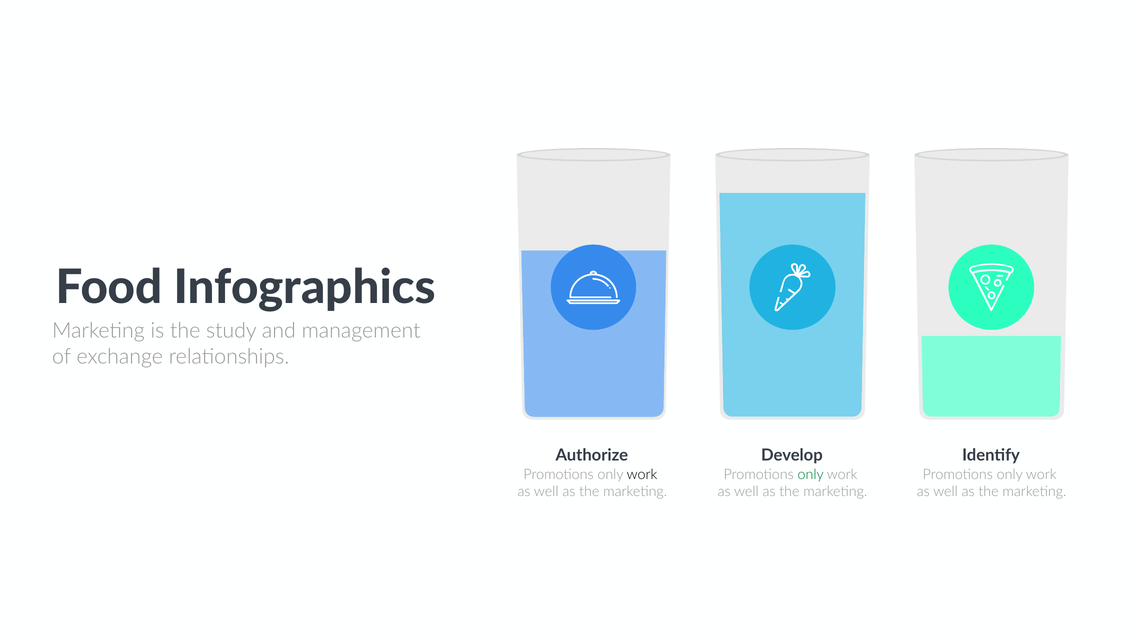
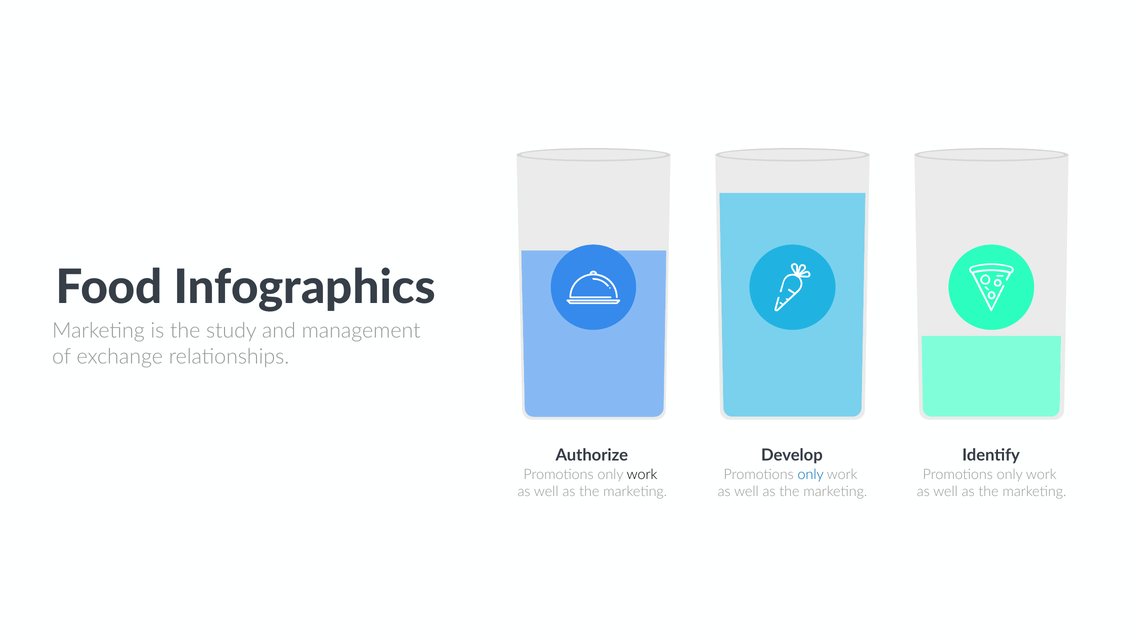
only colour: green -> blue (811, 475)
